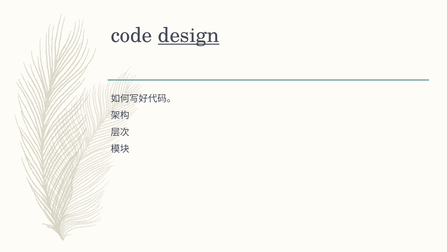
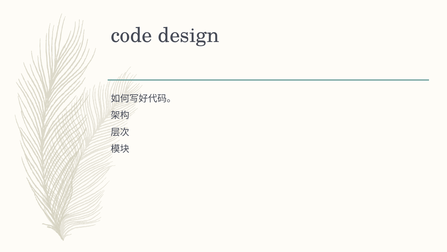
design underline: present -> none (189, 35)
